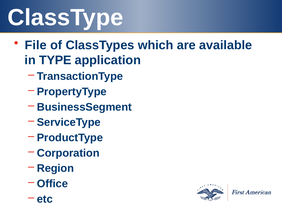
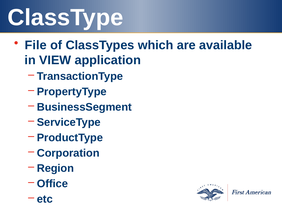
TYPE: TYPE -> VIEW (55, 60)
